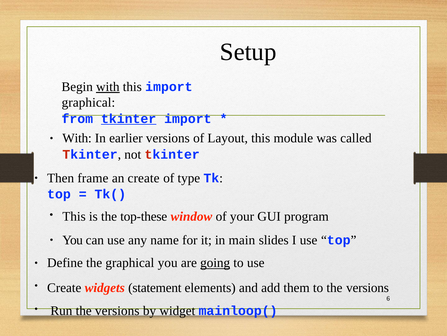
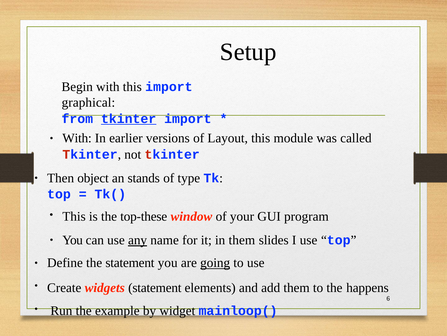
with underline: present -> none (108, 87)
frame: frame -> object (93, 178)
an create: create -> stands (144, 178)
any underline: none -> present (138, 240)
in main: main -> them (242, 240)
the graphical: graphical -> statement (130, 262)
to the versions: versions -> happens (368, 287)
Run the versions: versions -> example (117, 310)
